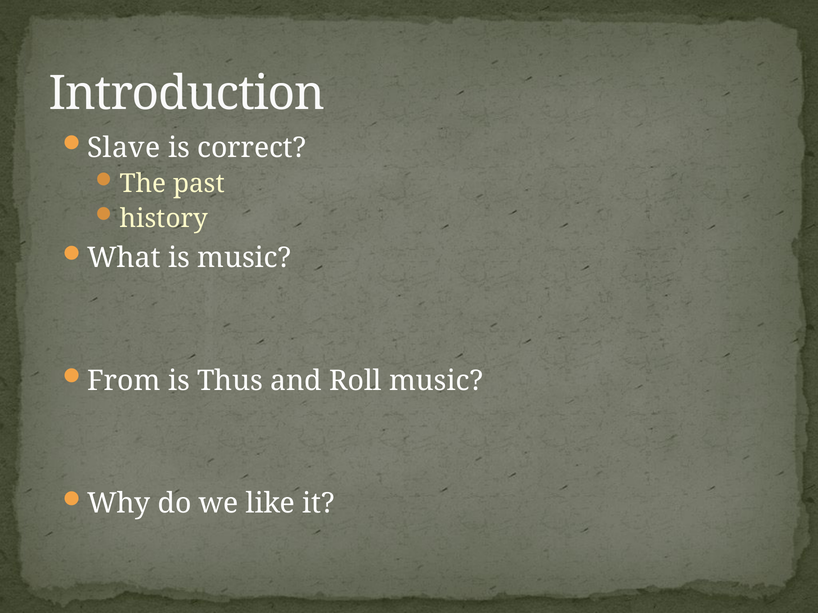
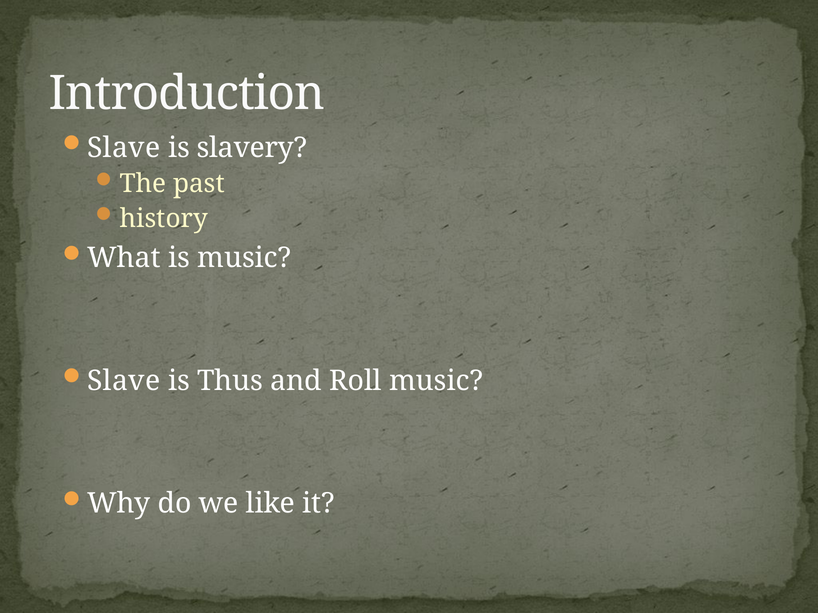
correct: correct -> slavery (252, 148)
From: From -> Slave (124, 381)
